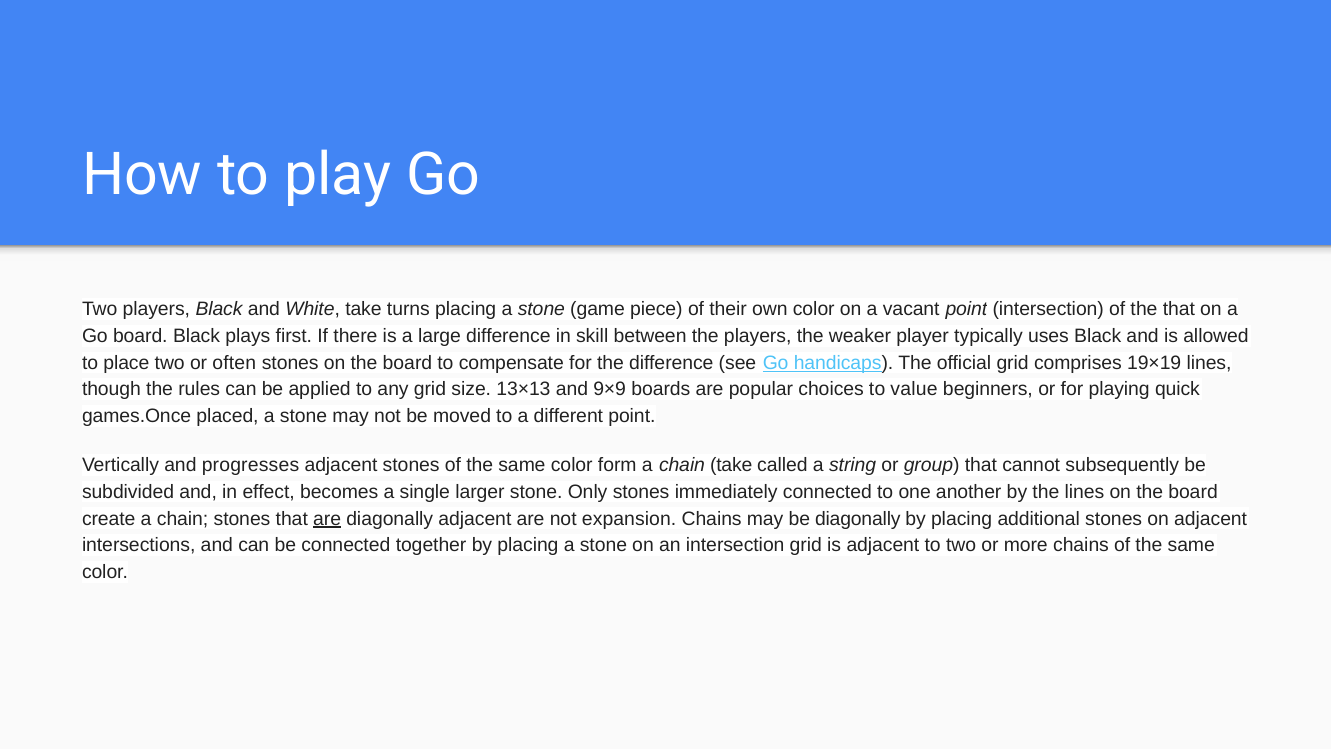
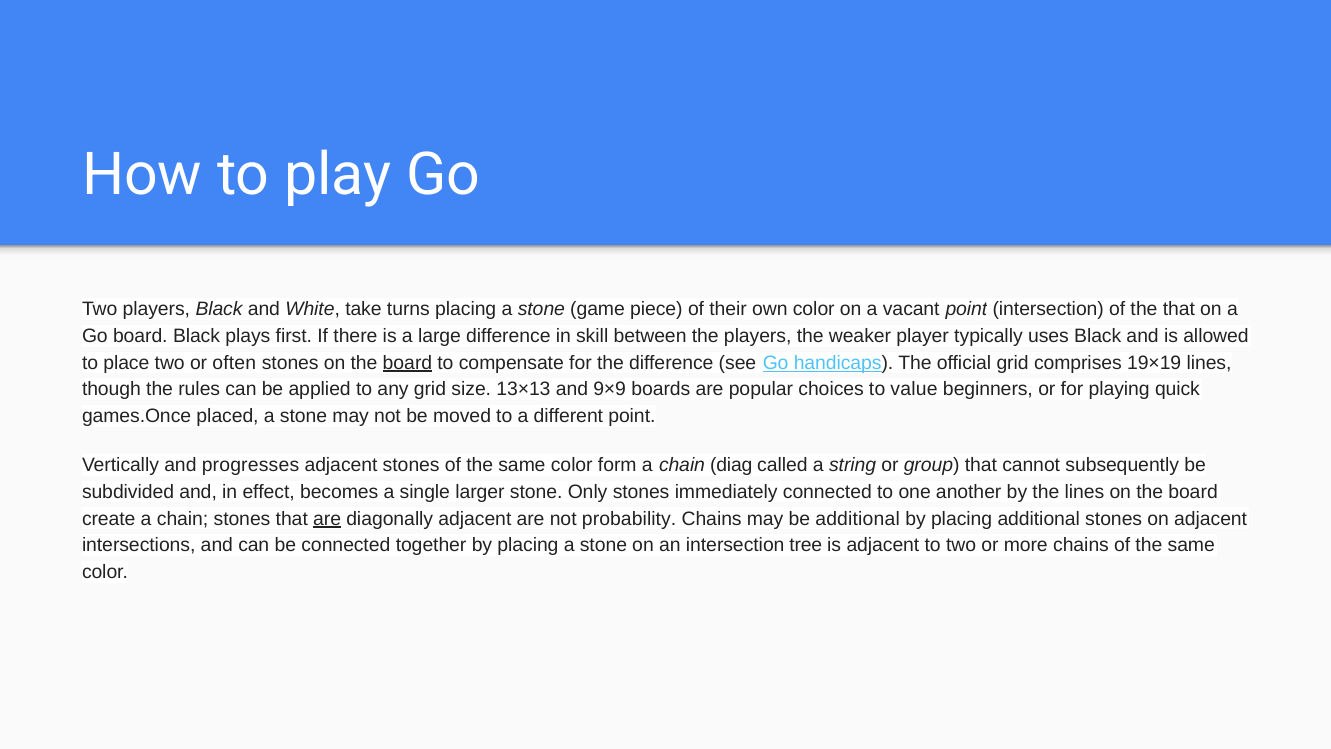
board underline: none -> present (407, 363)
chain take: take -> diag (731, 465)
expansion: expansion -> probability (629, 518)
be diagonally: diagonally -> additional (858, 518)
intersection grid: grid -> tree (806, 545)
